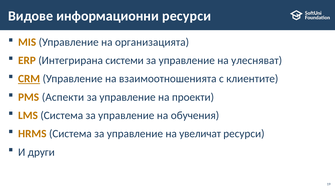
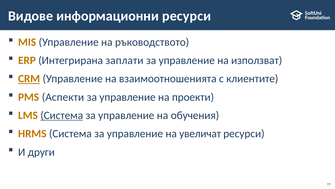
организацията: организацията -> ръководството (152, 42)
системи: системи -> заплати (124, 60)
улесняват: улесняват -> използват (257, 60)
Система underline: none -> present (62, 115)
